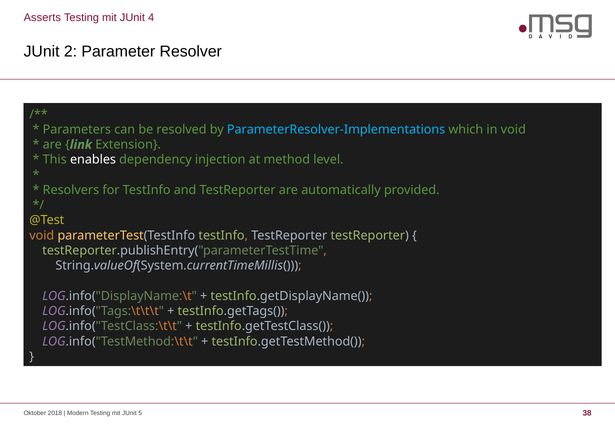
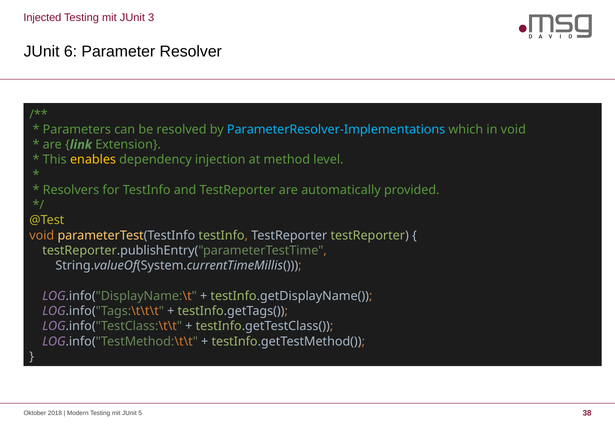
Asserts: Asserts -> Injected (42, 18)
4: 4 -> 3 (151, 18)
2: 2 -> 6 (70, 52)
enables colour: white -> yellow (93, 160)
